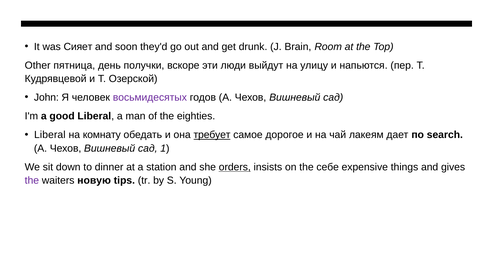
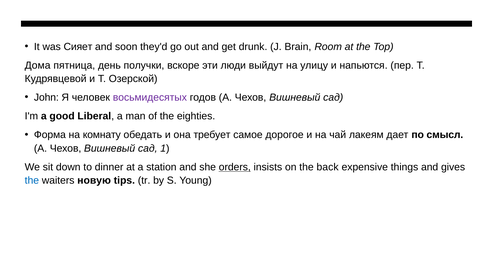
Other: Other -> Дома (38, 65)
Liberal: Liberal -> Форма (50, 135)
требует underline: present -> none (212, 135)
search: search -> смысл (445, 135)
себе: себе -> back (328, 167)
the colour: purple -> blue (32, 181)
